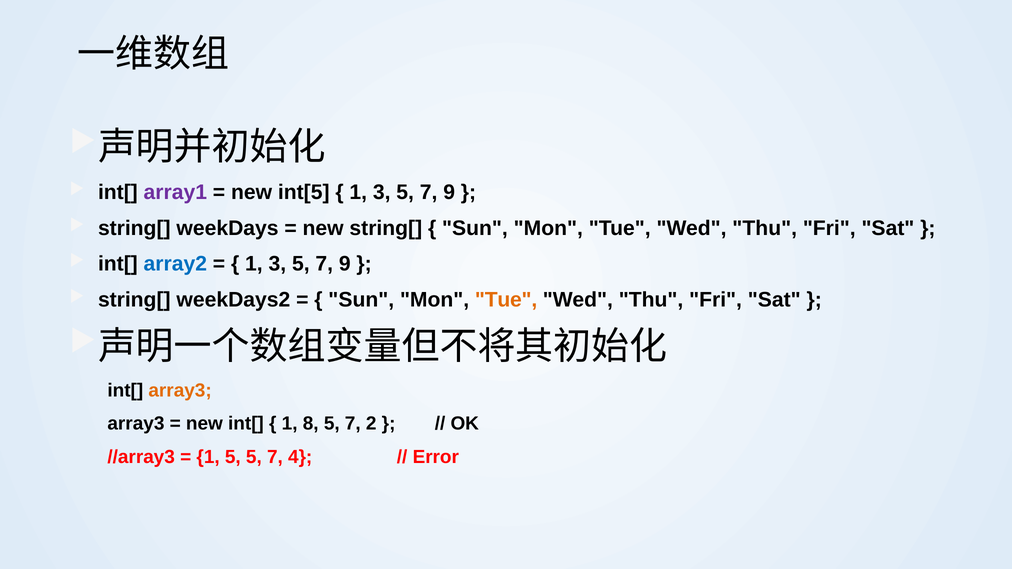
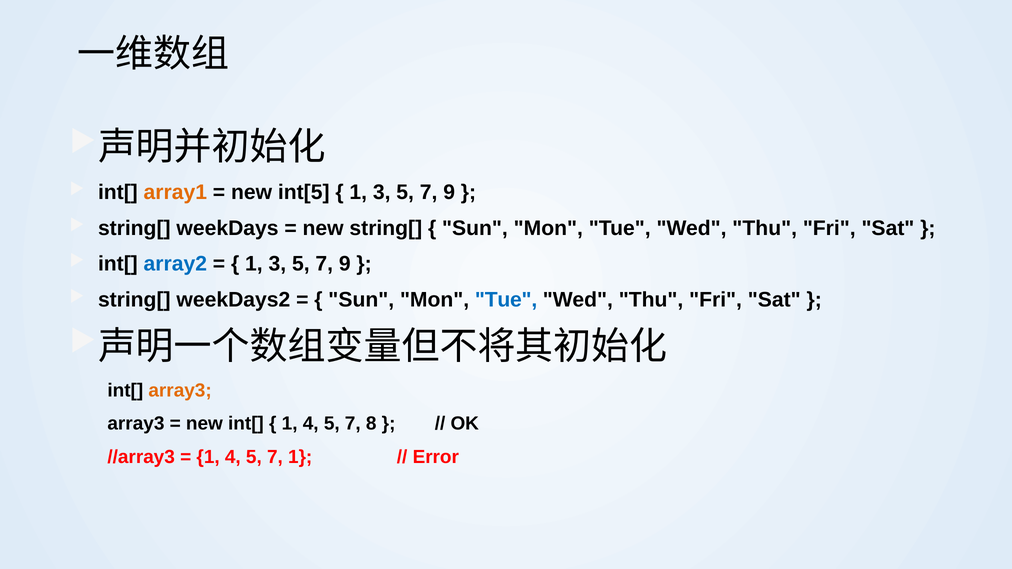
array1 colour: purple -> orange (175, 192)
Tue colour: orange -> blue (506, 300)
8: 8 -> 4 (311, 424)
2: 2 -> 8 (371, 424)
5: 5 -> 4 (233, 457)
7 4: 4 -> 1 (300, 457)
